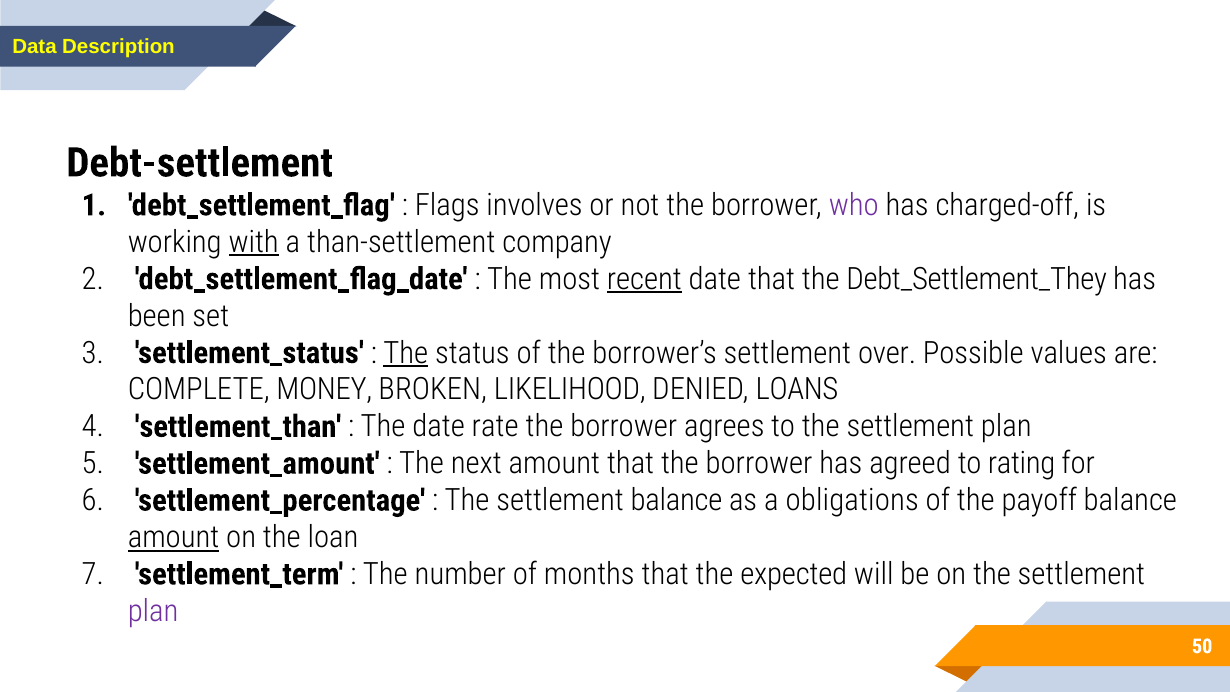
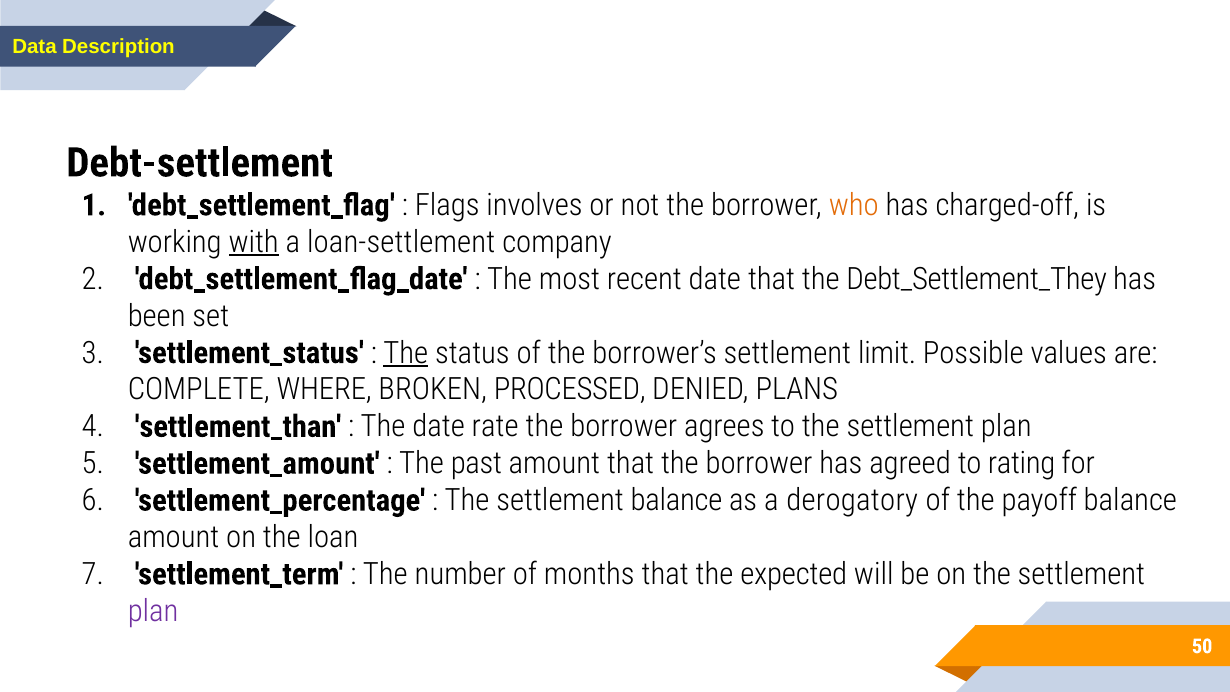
who colour: purple -> orange (854, 205)
than-settlement: than-settlement -> loan-settlement (401, 242)
recent underline: present -> none (644, 279)
over: over -> limit (887, 353)
MONEY: MONEY -> WHERE (324, 390)
LIKELIHOOD: LIKELIHOOD -> PROCESSED (570, 390)
LOANS: LOANS -> PLANS (797, 390)
next: next -> past (476, 464)
obligations: obligations -> derogatory (852, 500)
amount underline: present -> none (174, 537)
